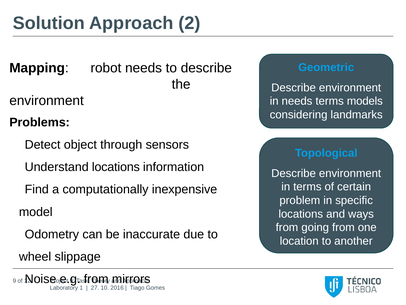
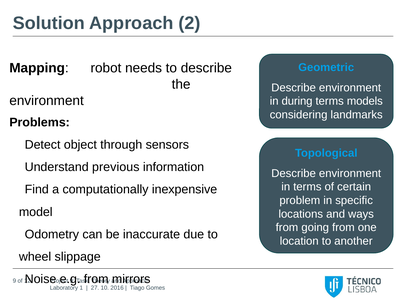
in needs: needs -> during (297, 101)
locations: locations -> previous (116, 167)
